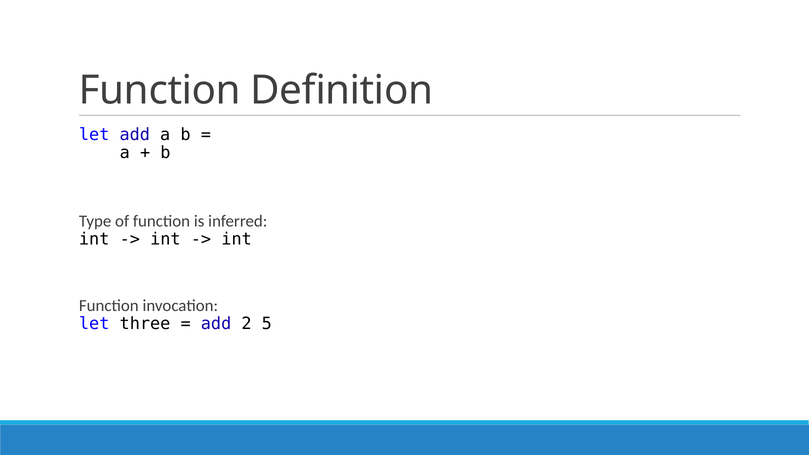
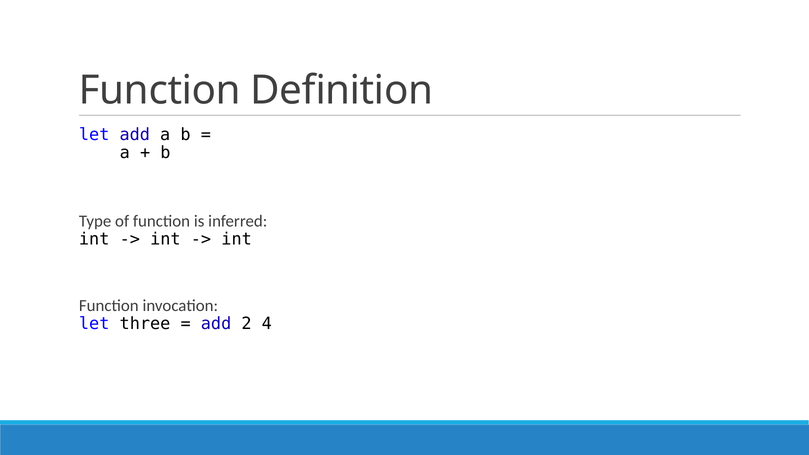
5: 5 -> 4 (267, 324)
